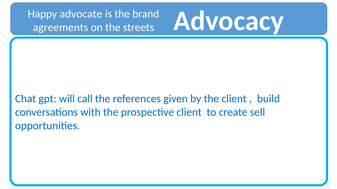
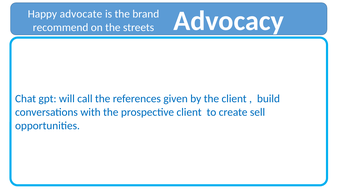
agreements: agreements -> recommend (61, 28)
